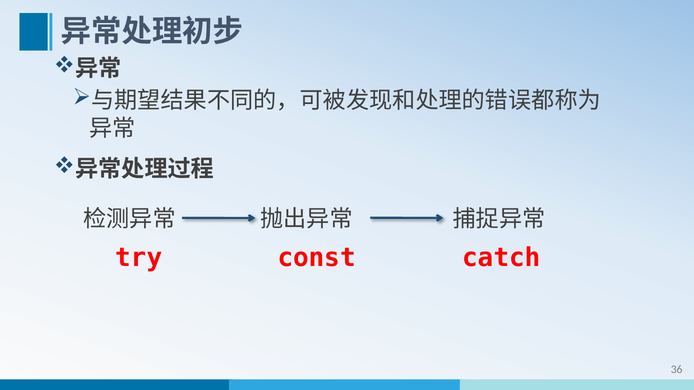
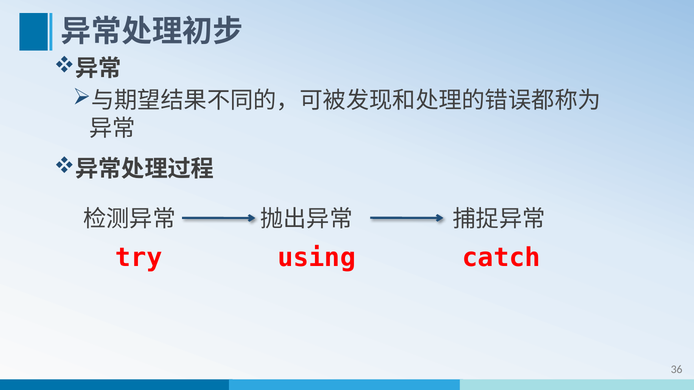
const: const -> using (317, 258)
